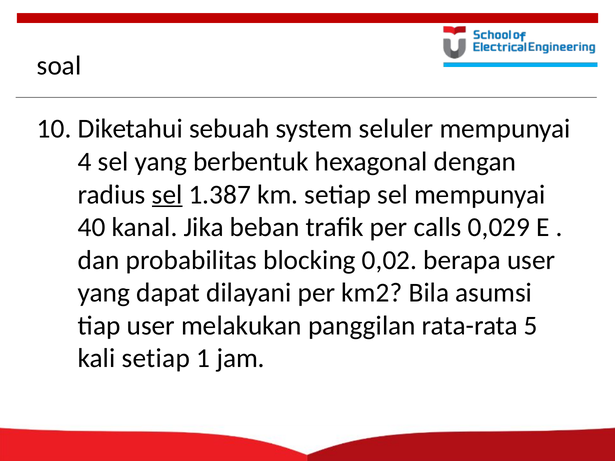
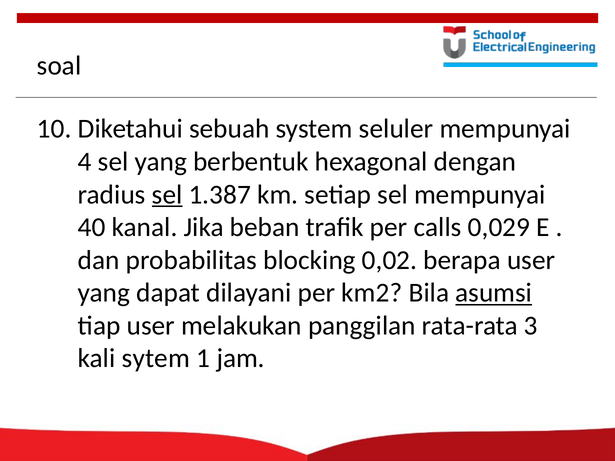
asumsi underline: none -> present (494, 293)
5: 5 -> 3 (531, 326)
kali setiap: setiap -> sytem (156, 359)
